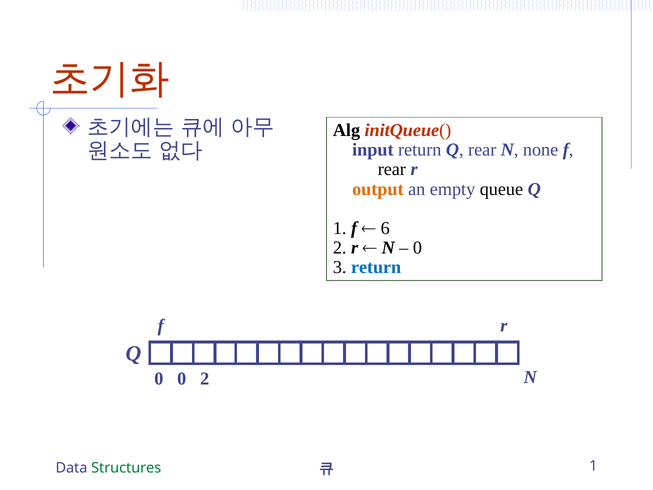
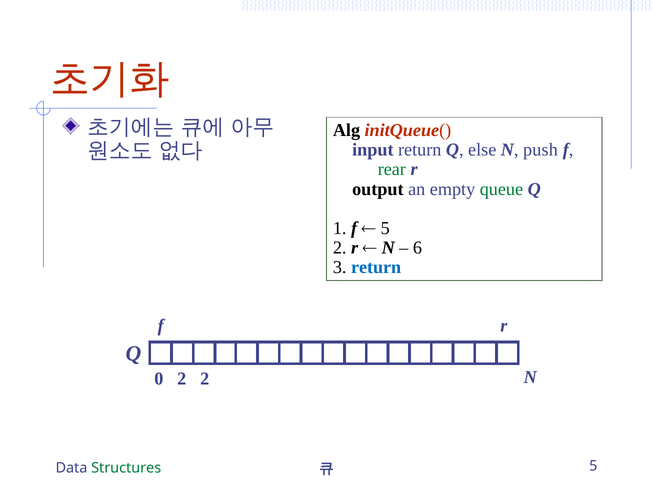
Q rear: rear -> else (482, 150)
none: none -> push (540, 150)
rear colour: black -> green (392, 169)
output colour: orange -> black (378, 189)
queue colour: black -> green (501, 189)
6: 6 -> 5 (385, 228)
0: 0 -> 6 (417, 248)
0 0: 0 -> 2 (182, 379)
1: 1 -> 5 (593, 466)
